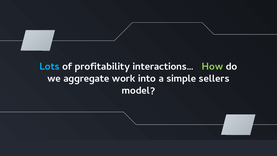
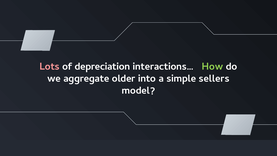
Lots colour: light blue -> pink (49, 66)
profitability: profitability -> depreciation (102, 66)
work: work -> older (124, 78)
